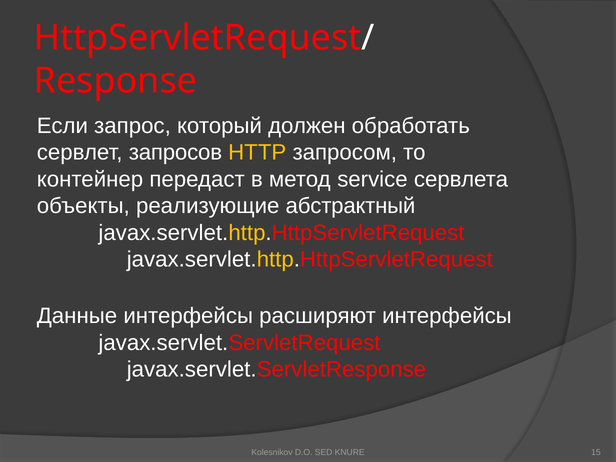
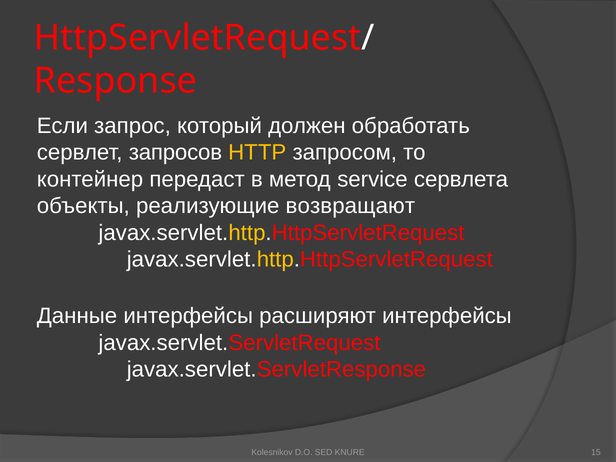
абстрактный: абстрактный -> возвращают (350, 206)
